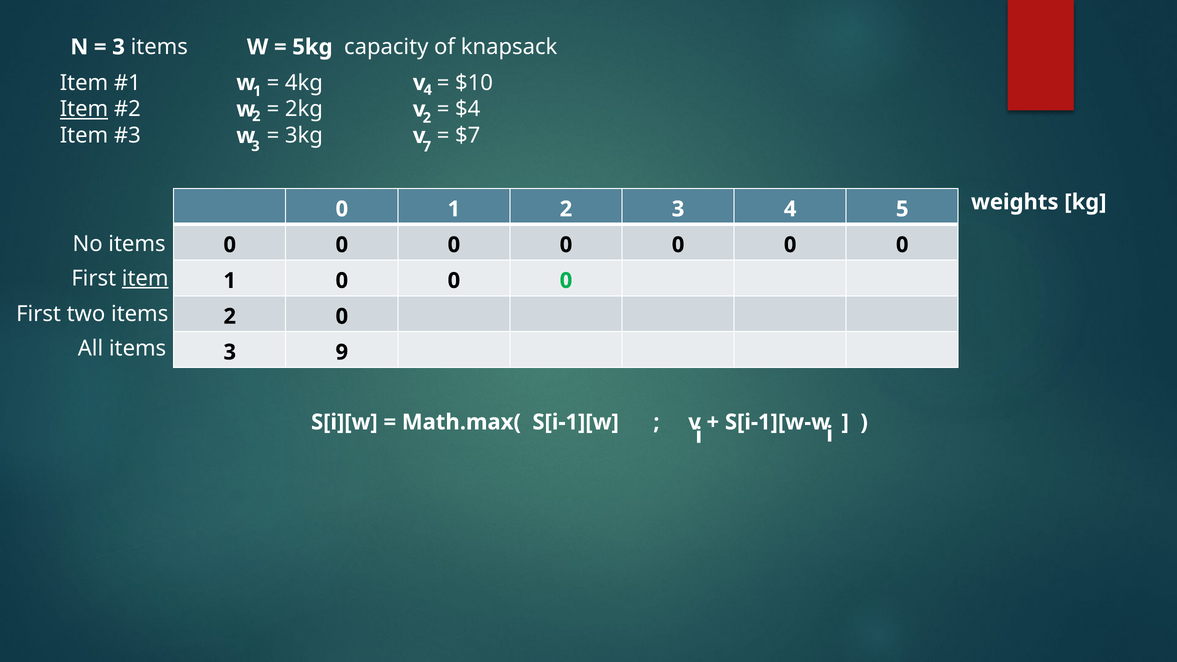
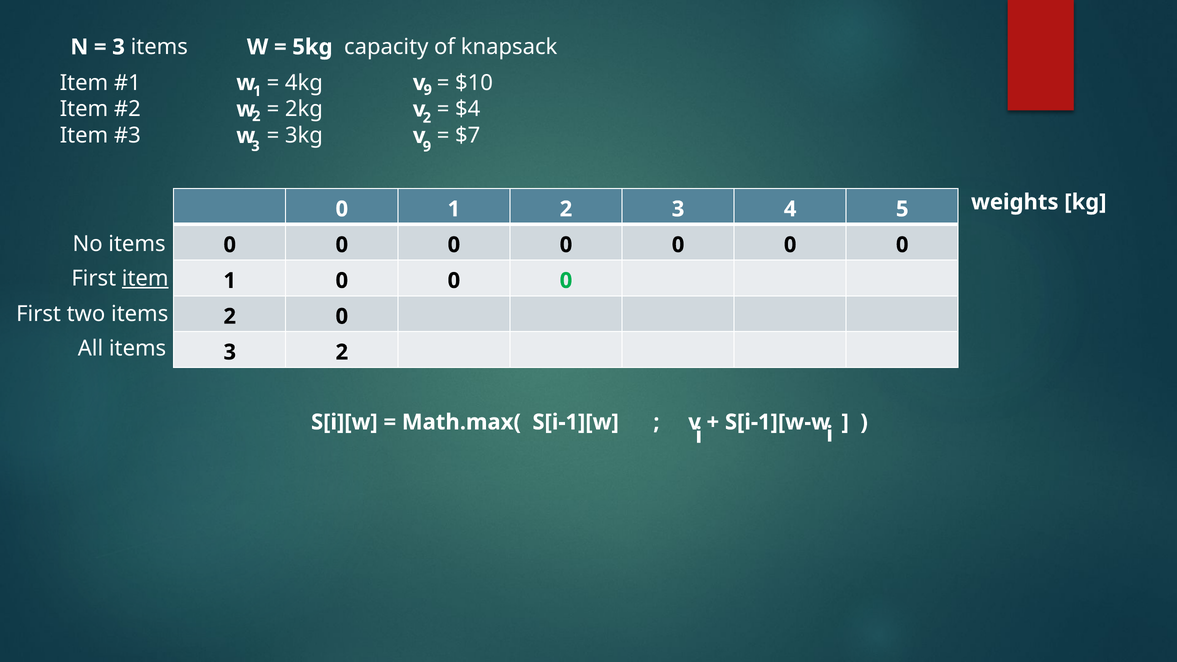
1 4: 4 -> 9 (428, 90)
Item underline: present -> none (84, 109)
3 7: 7 -> 9 (427, 147)
3 9: 9 -> 2 (342, 352)
